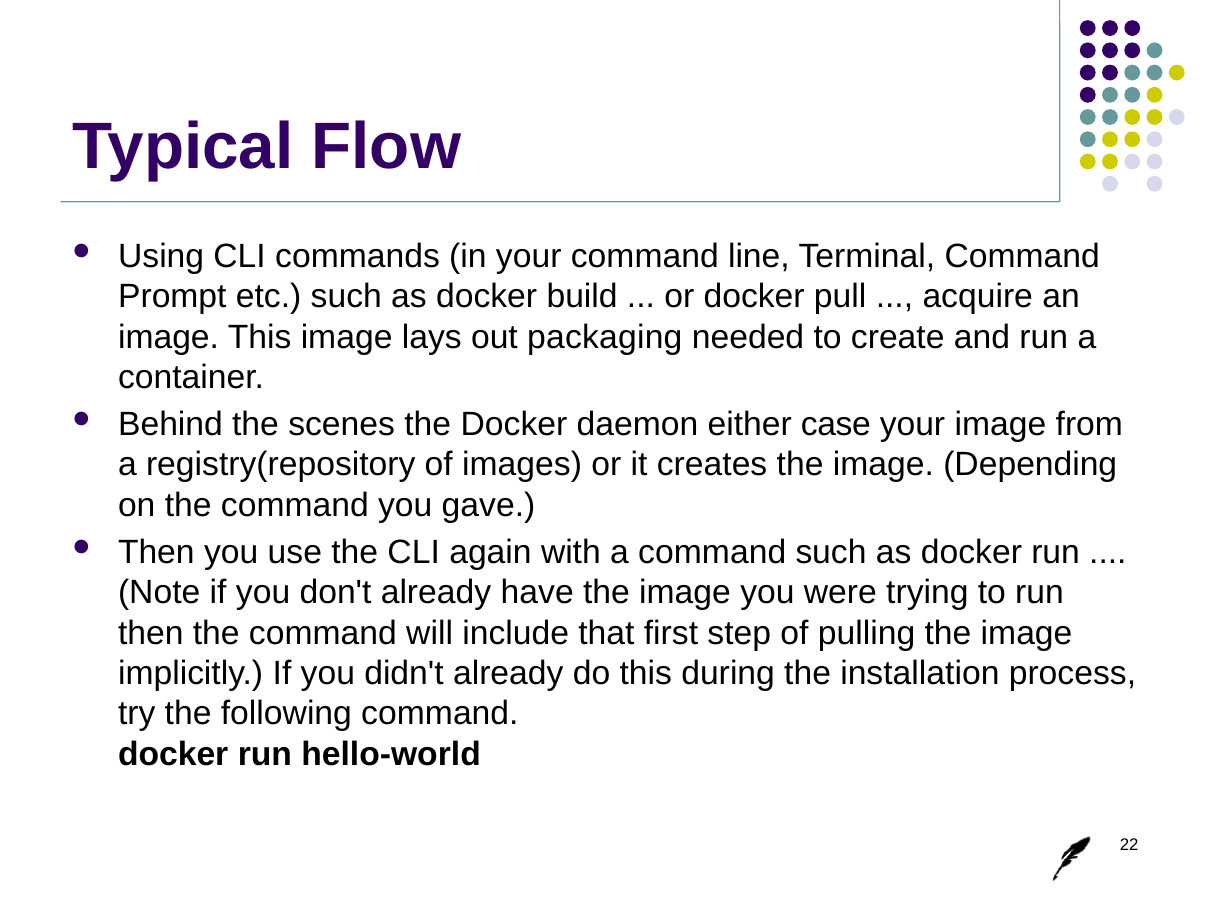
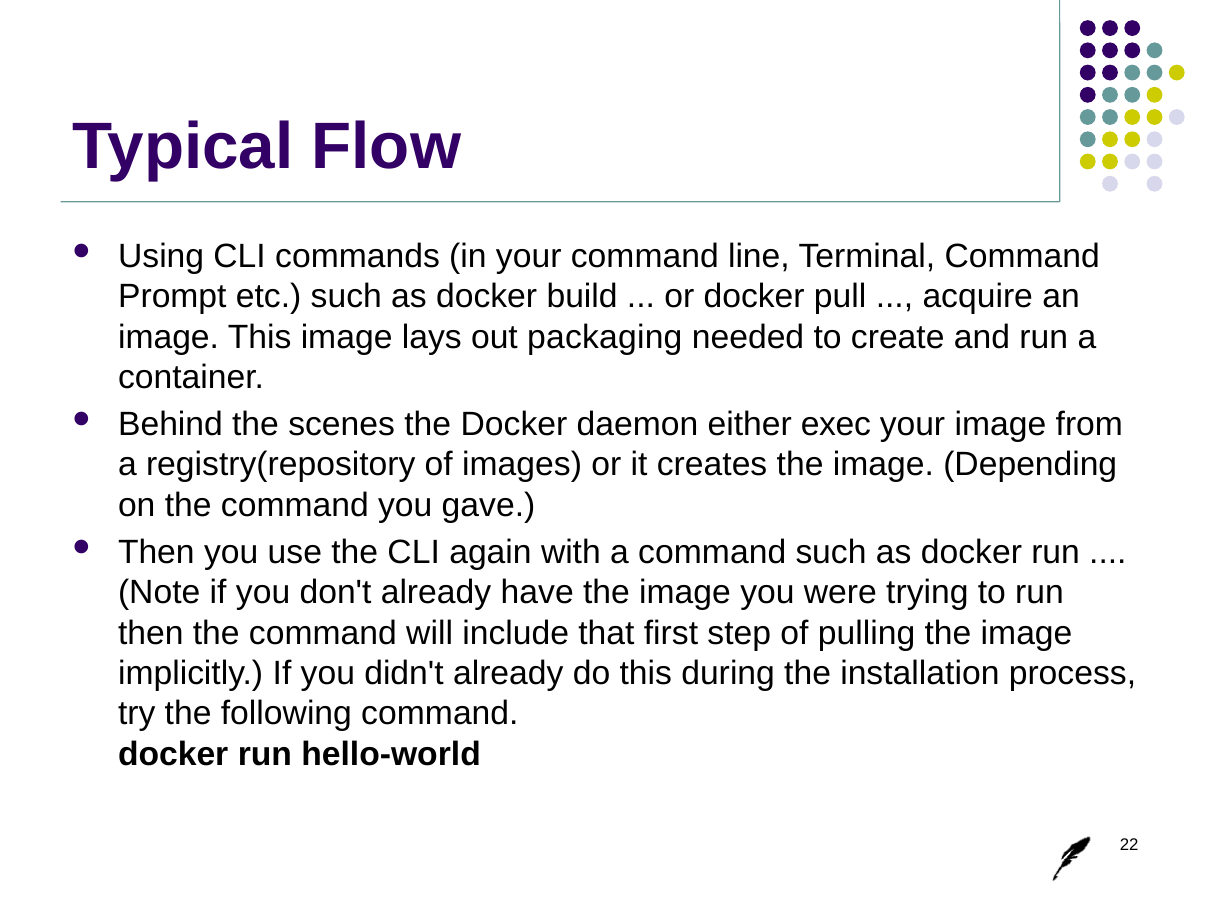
case: case -> exec (836, 425)
